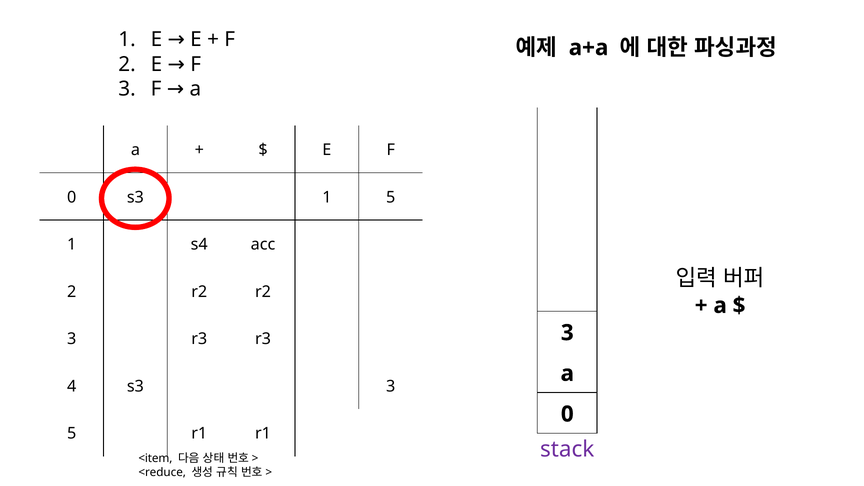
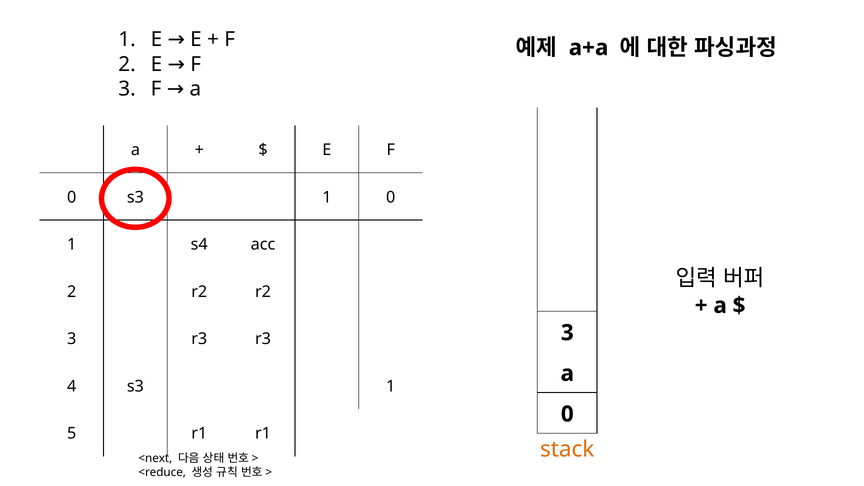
1 5: 5 -> 0 (391, 197)
4 s3 3: 3 -> 1 (391, 386)
stack colour: purple -> orange (567, 449)
<item: <item -> <next (155, 458)
